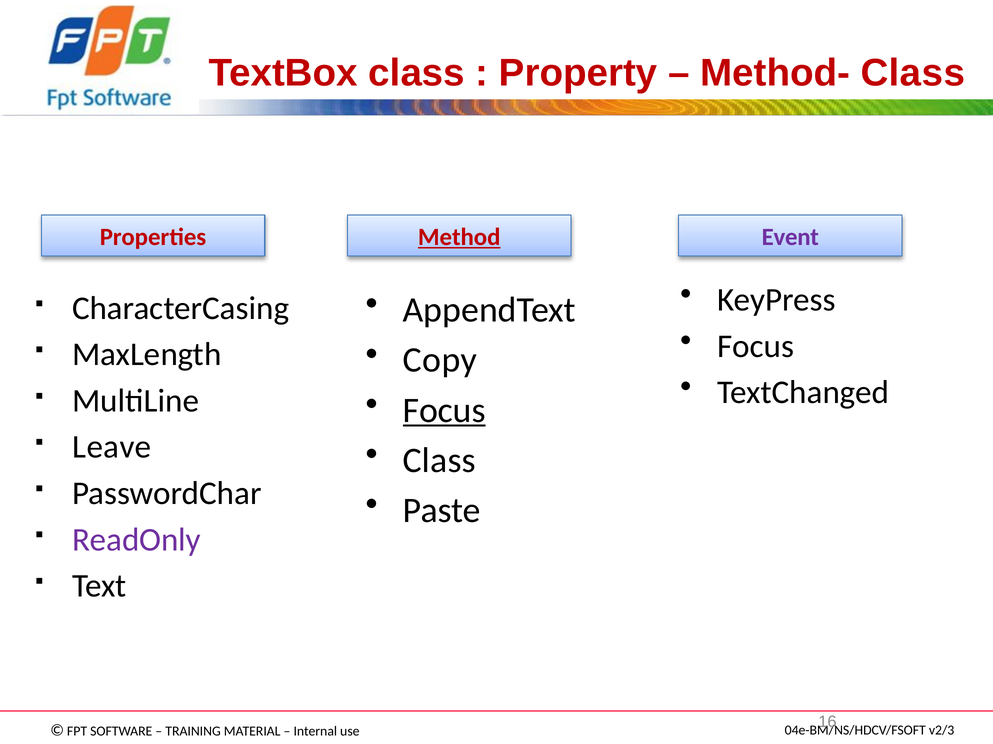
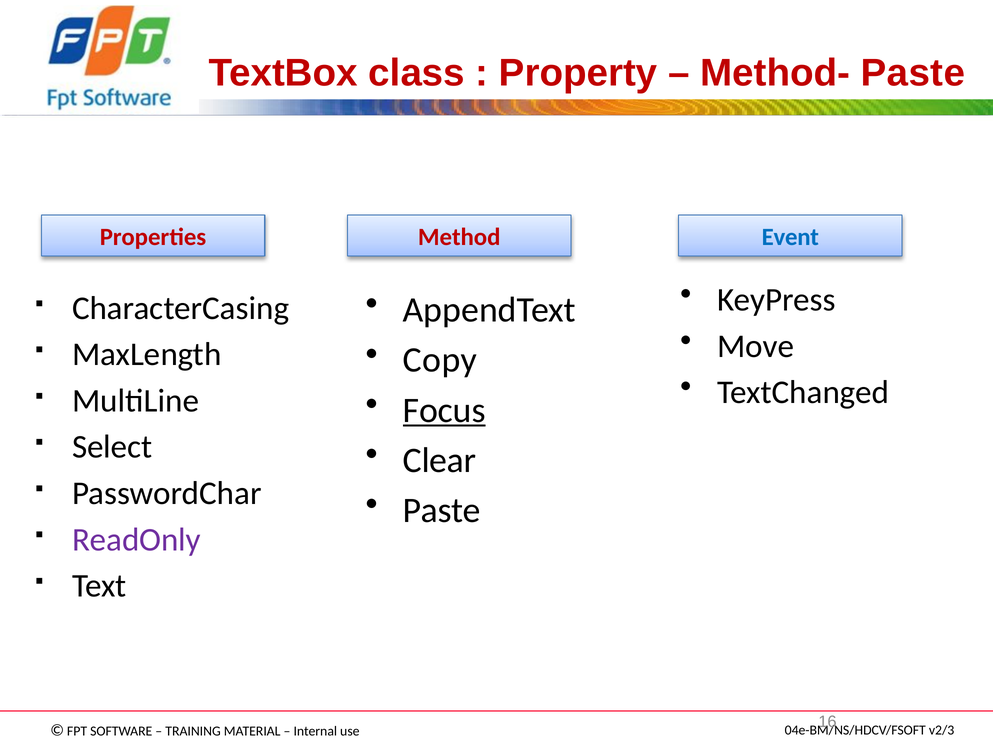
Method- Class: Class -> Paste (913, 73)
Method underline: present -> none (459, 238)
Event colour: purple -> blue (790, 238)
Focus: Focus -> Move (756, 347)
Leave: Leave -> Select (112, 447)
Class: Class -> Clear (439, 461)
